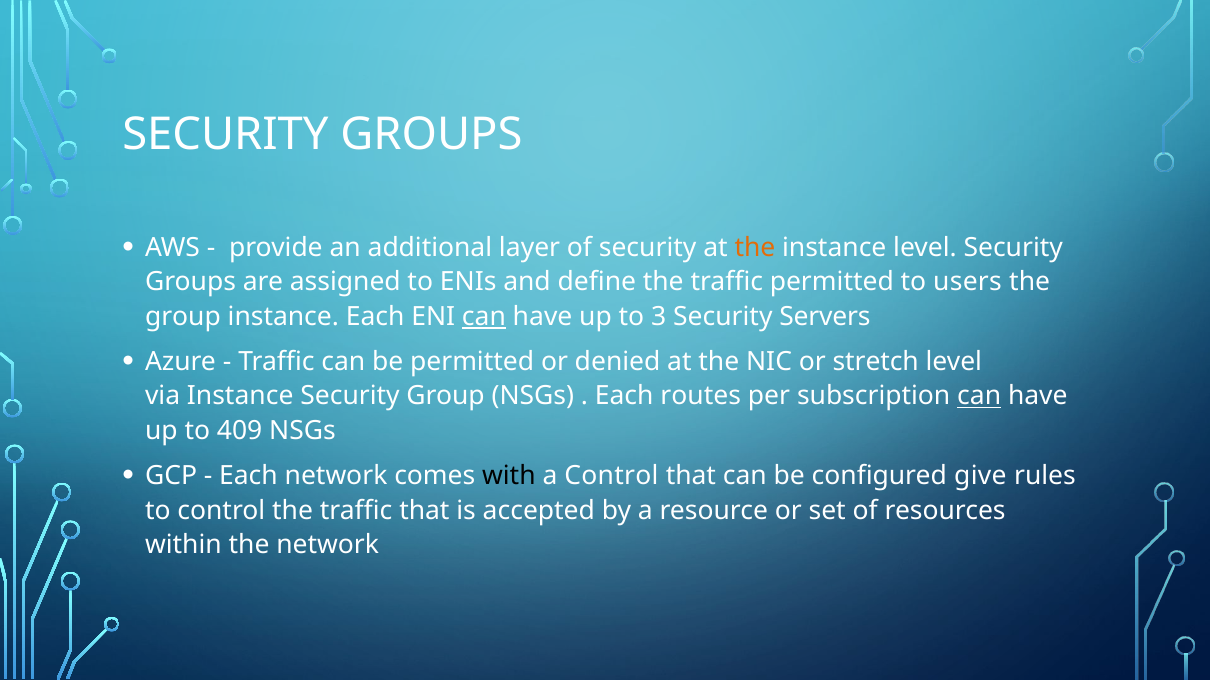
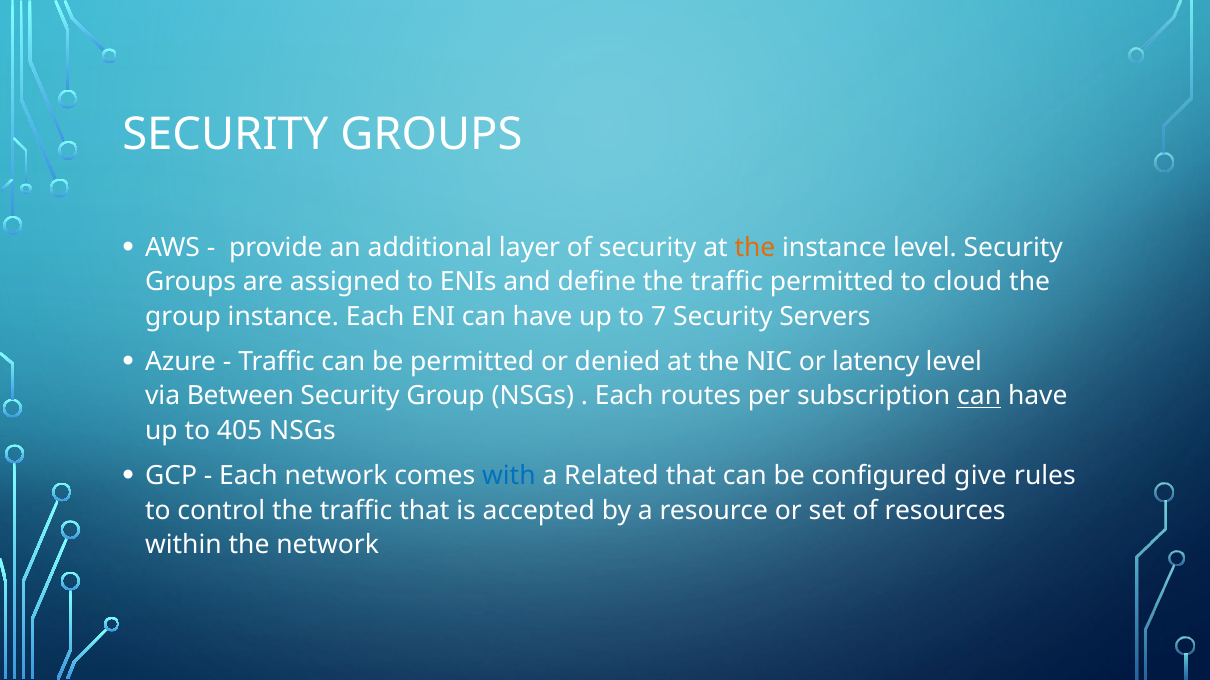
users: users -> cloud (968, 282)
can underline: present -> none (484, 317)
3: 3 -> 7 (659, 317)
stretch: stretch -> latency (876, 362)
via Instance: Instance -> Between (240, 397)
409: 409 -> 405 (240, 431)
with colour: black -> blue (509, 477)
a Control: Control -> Related (611, 477)
